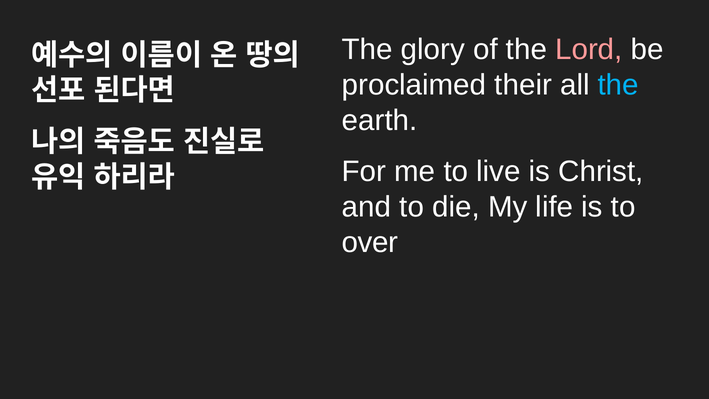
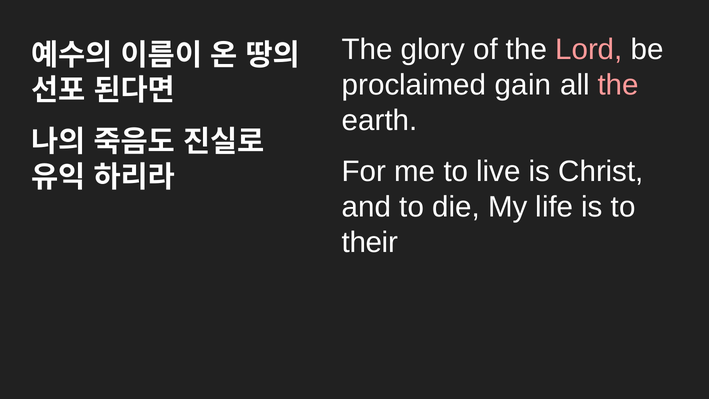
their: their -> gain (523, 85)
the colour: light blue -> pink (618, 85)
over: over -> their (370, 243)
